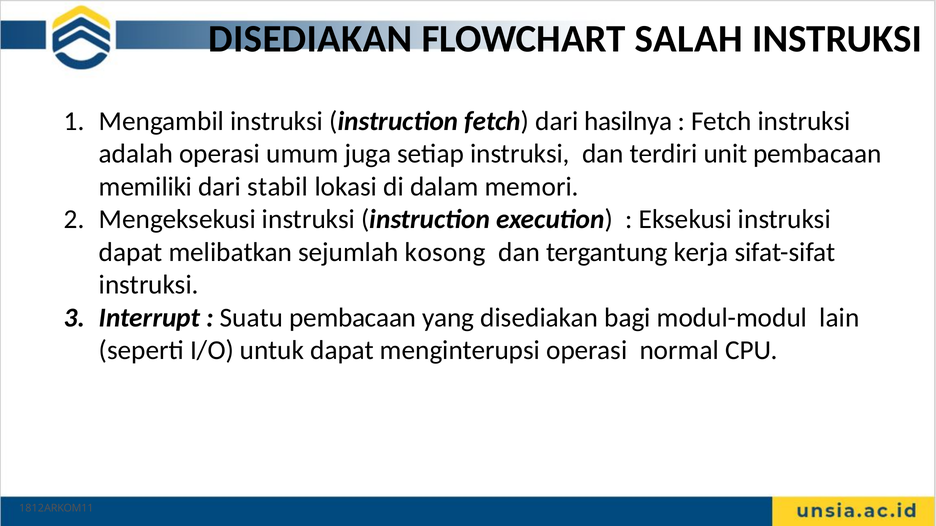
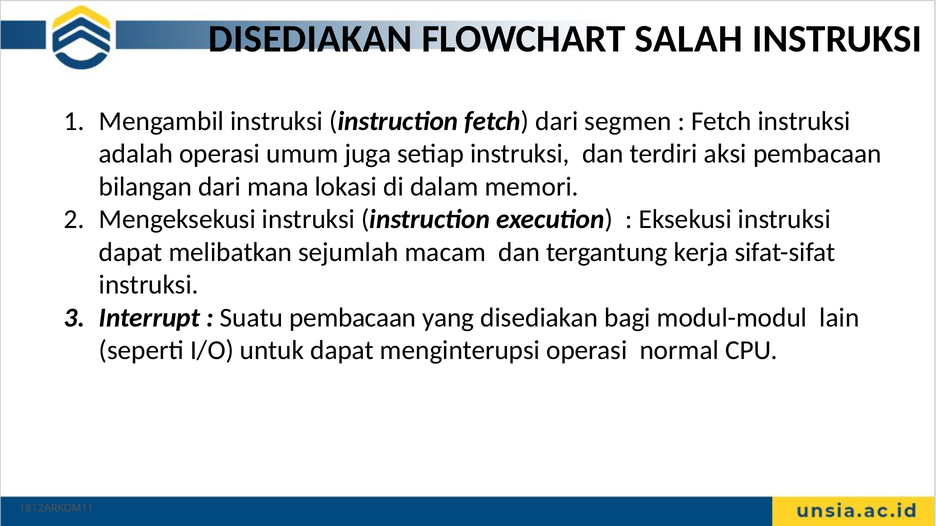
hasilnya: hasilnya -> segmen (628, 121)
unit: unit -> aksi (725, 154)
memiliki: memiliki -> bilangan (145, 187)
stabil: stabil -> mana (278, 187)
kosong: kosong -> macam (445, 252)
